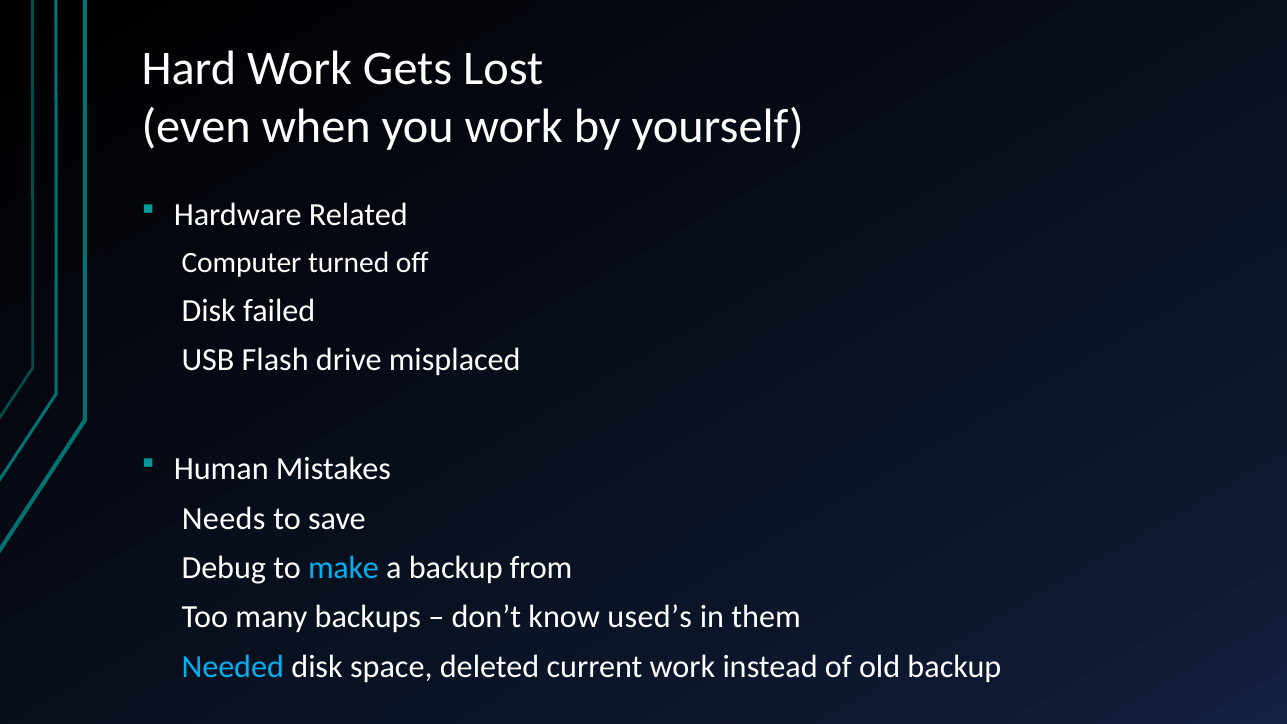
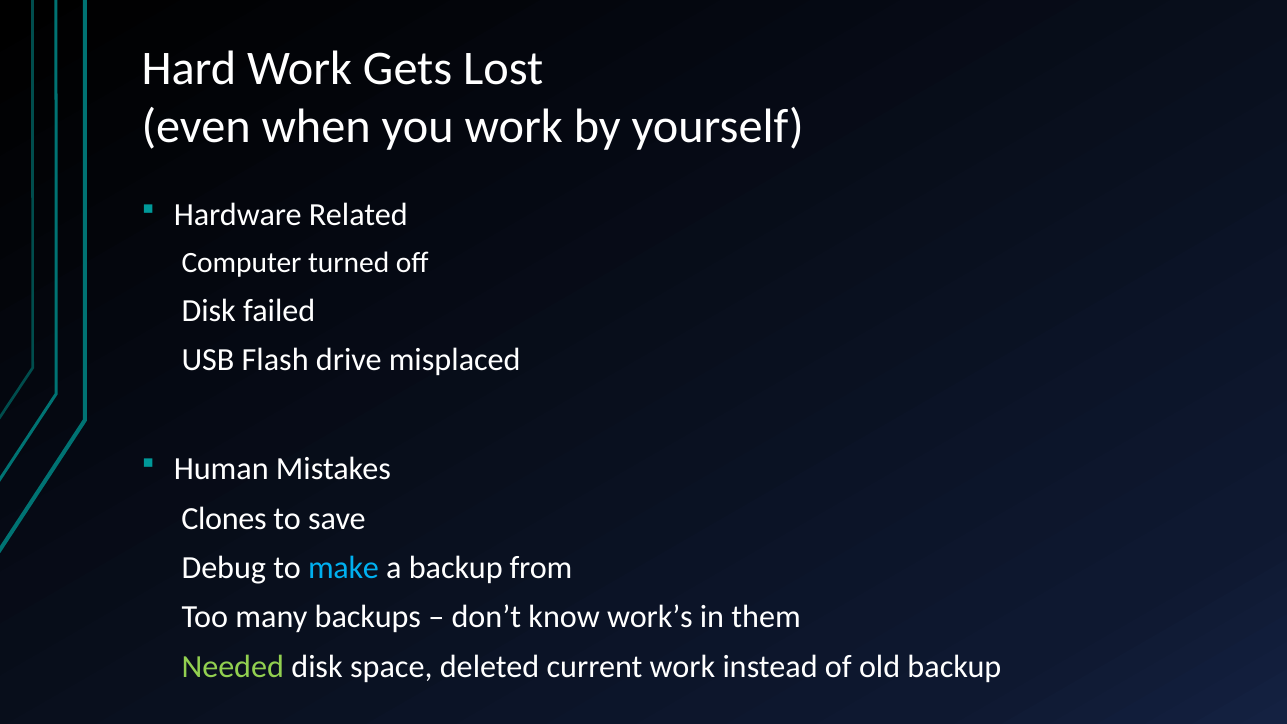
Needs: Needs -> Clones (224, 519)
used’s: used’s -> work’s (650, 617)
Needed colour: light blue -> light green (233, 667)
